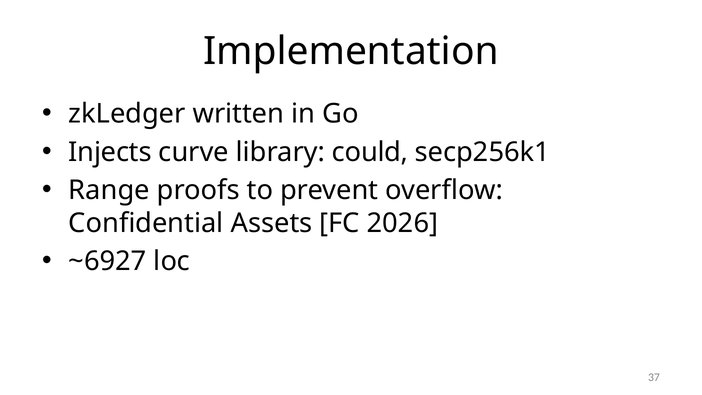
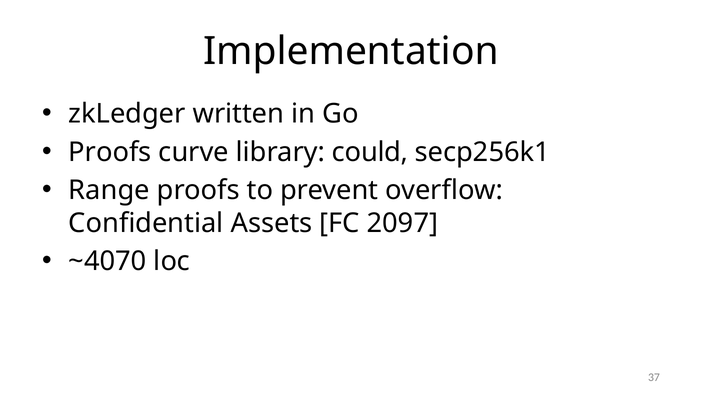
Injects: Injects -> Proofs (110, 152)
2026: 2026 -> 2097 (402, 223)
~6927: ~6927 -> ~4070 (107, 261)
